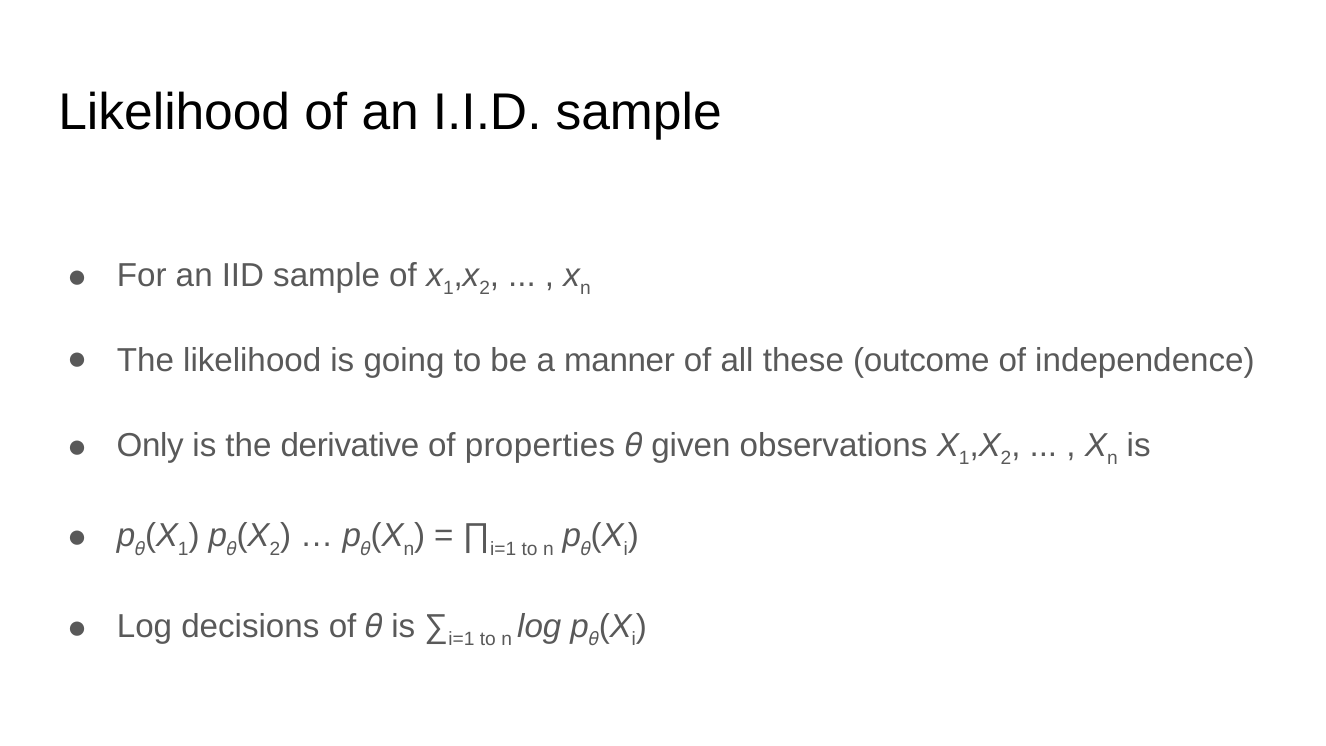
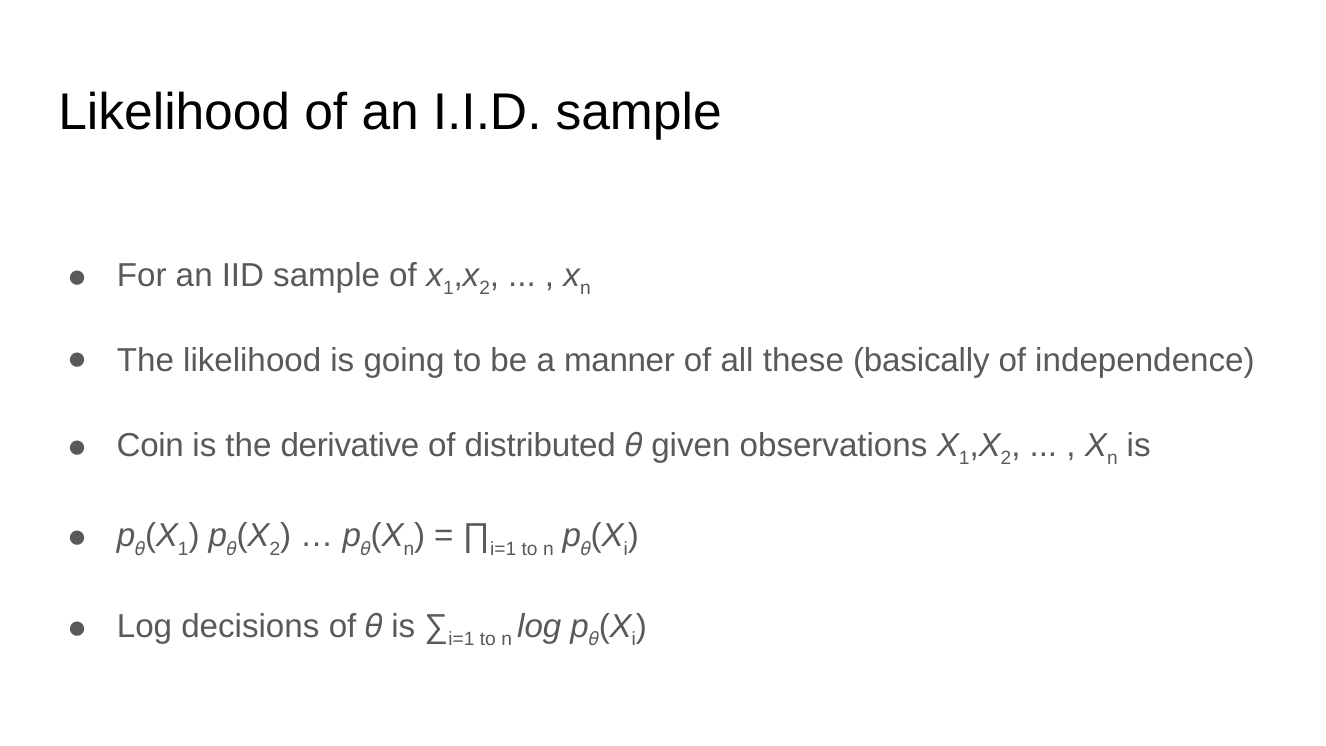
outcome: outcome -> basically (921, 360)
Only: Only -> Coin (150, 445)
properties: properties -> distributed (540, 445)
